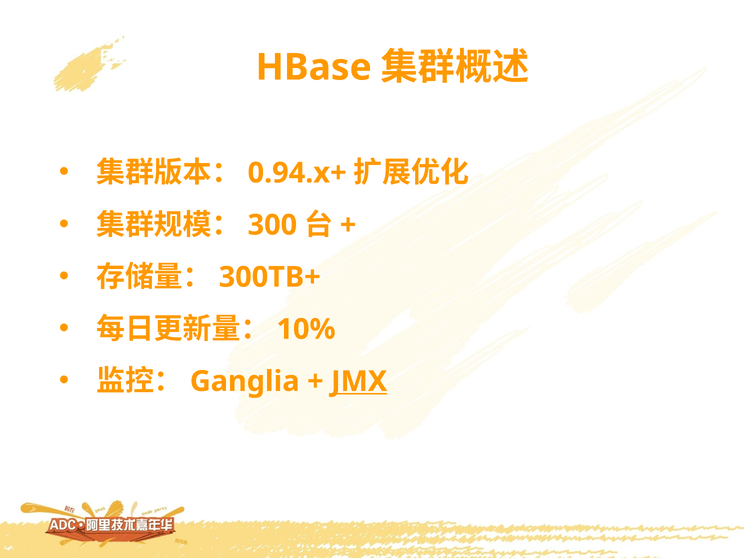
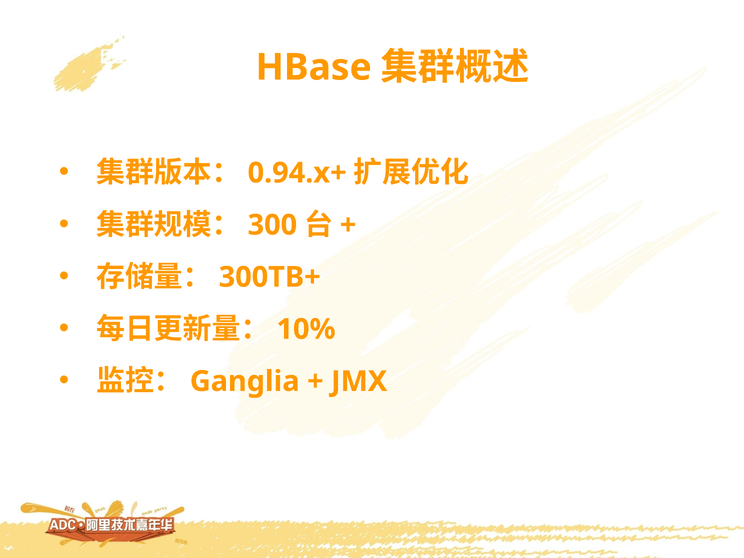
JMX underline: present -> none (359, 381)
